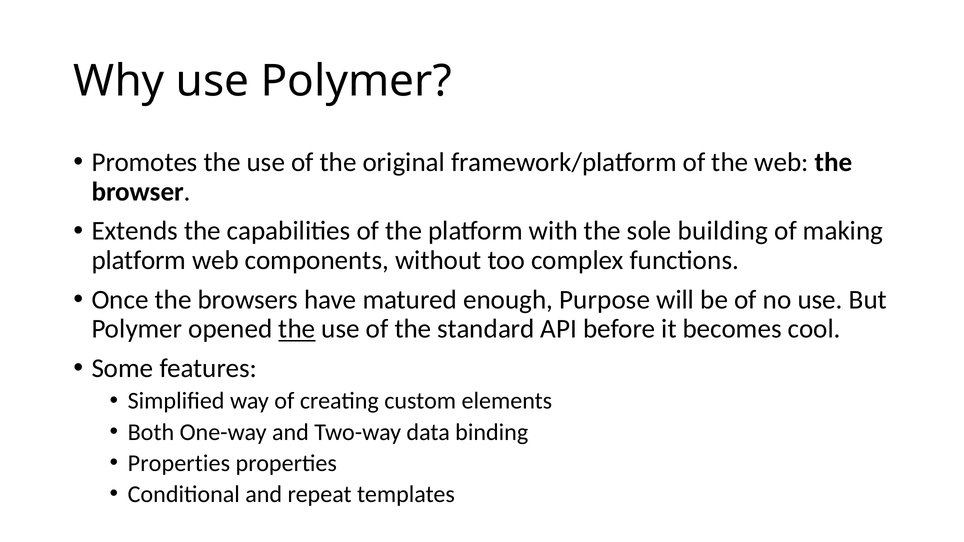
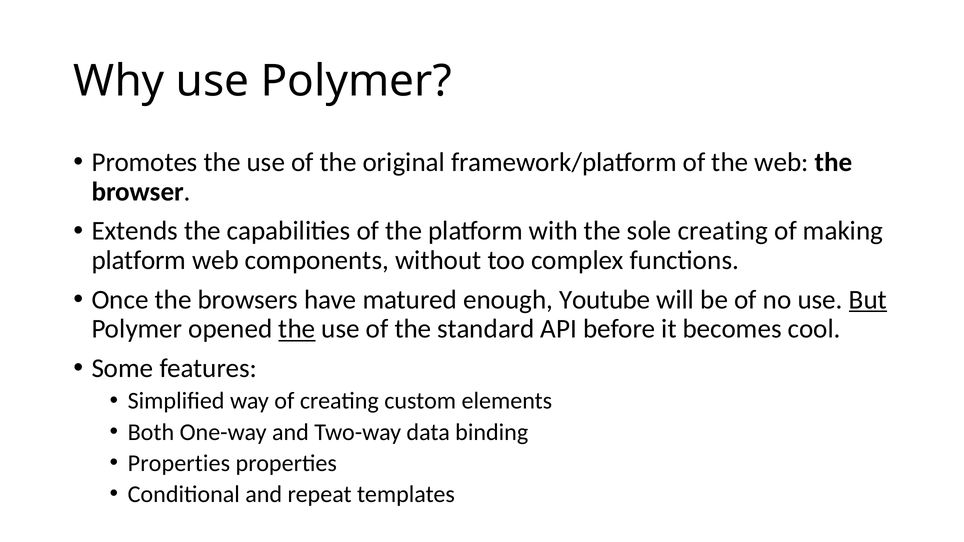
sole building: building -> creating (723, 231)
Purpose: Purpose -> Youtube (605, 300)
But underline: none -> present (868, 300)
